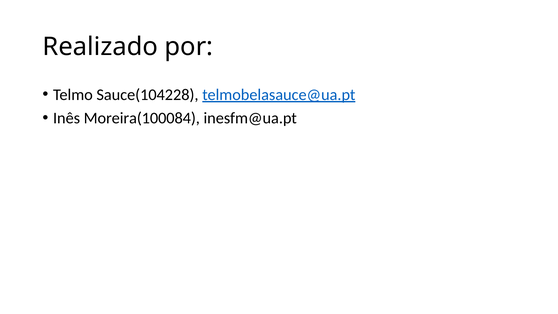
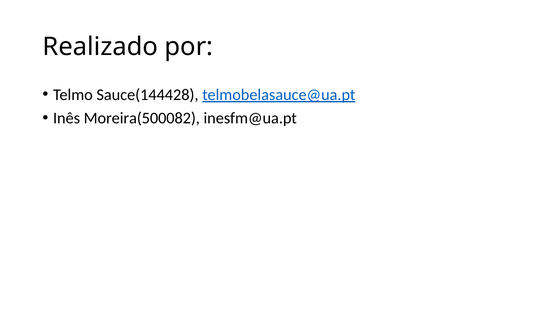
Sauce(104228: Sauce(104228 -> Sauce(144428 (147, 95)
Moreira(100084: Moreira(100084 -> Moreira(500082 (142, 118)
